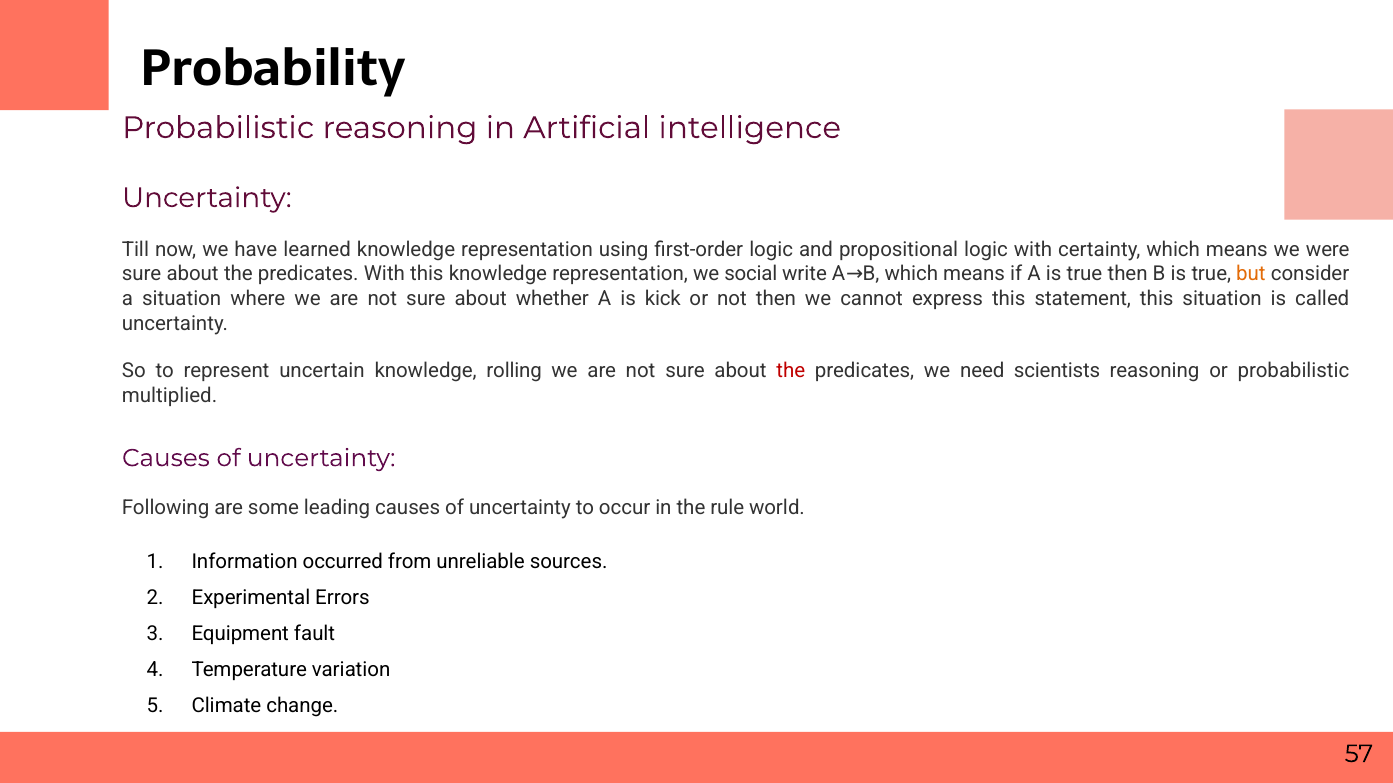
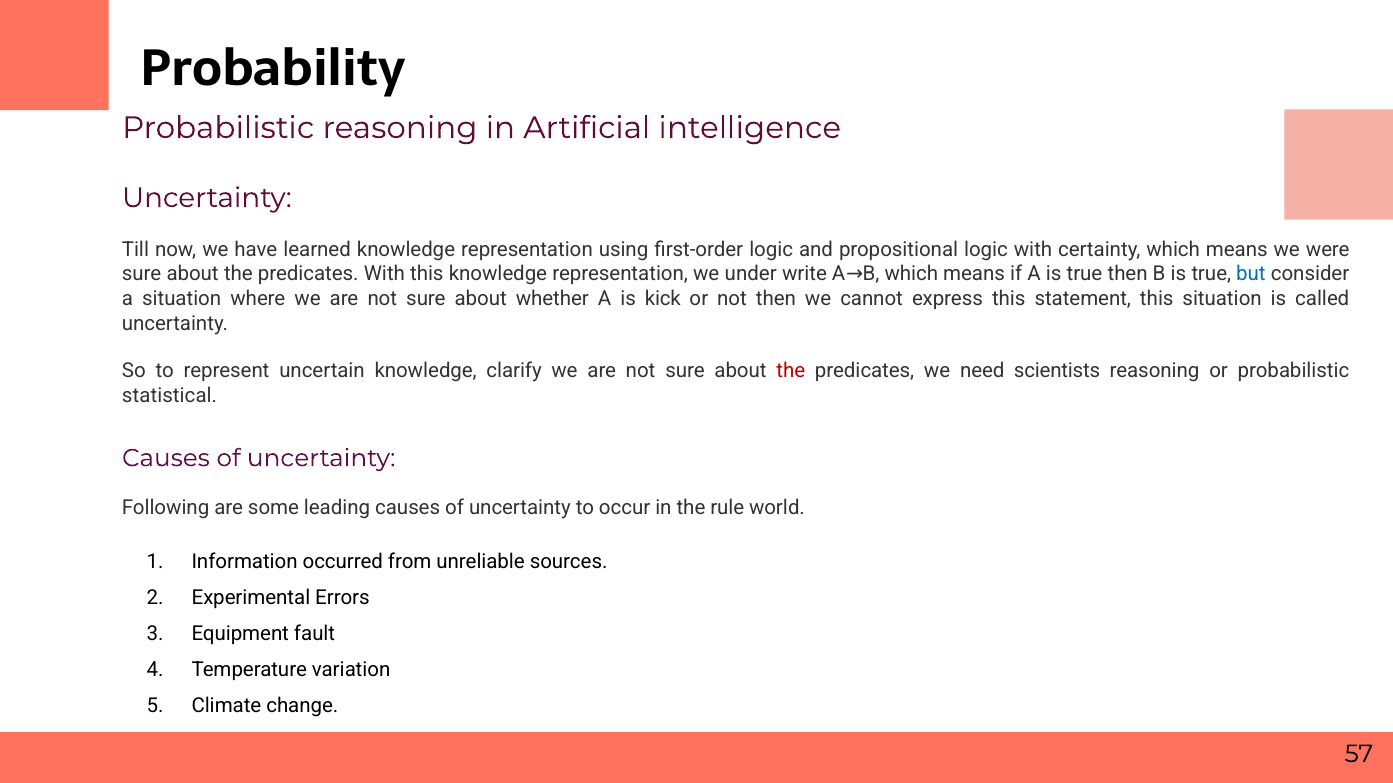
social: social -> under (751, 274)
but colour: orange -> blue (1251, 274)
rolling: rolling -> clarify (514, 371)
multiplied: multiplied -> statistical (170, 396)
